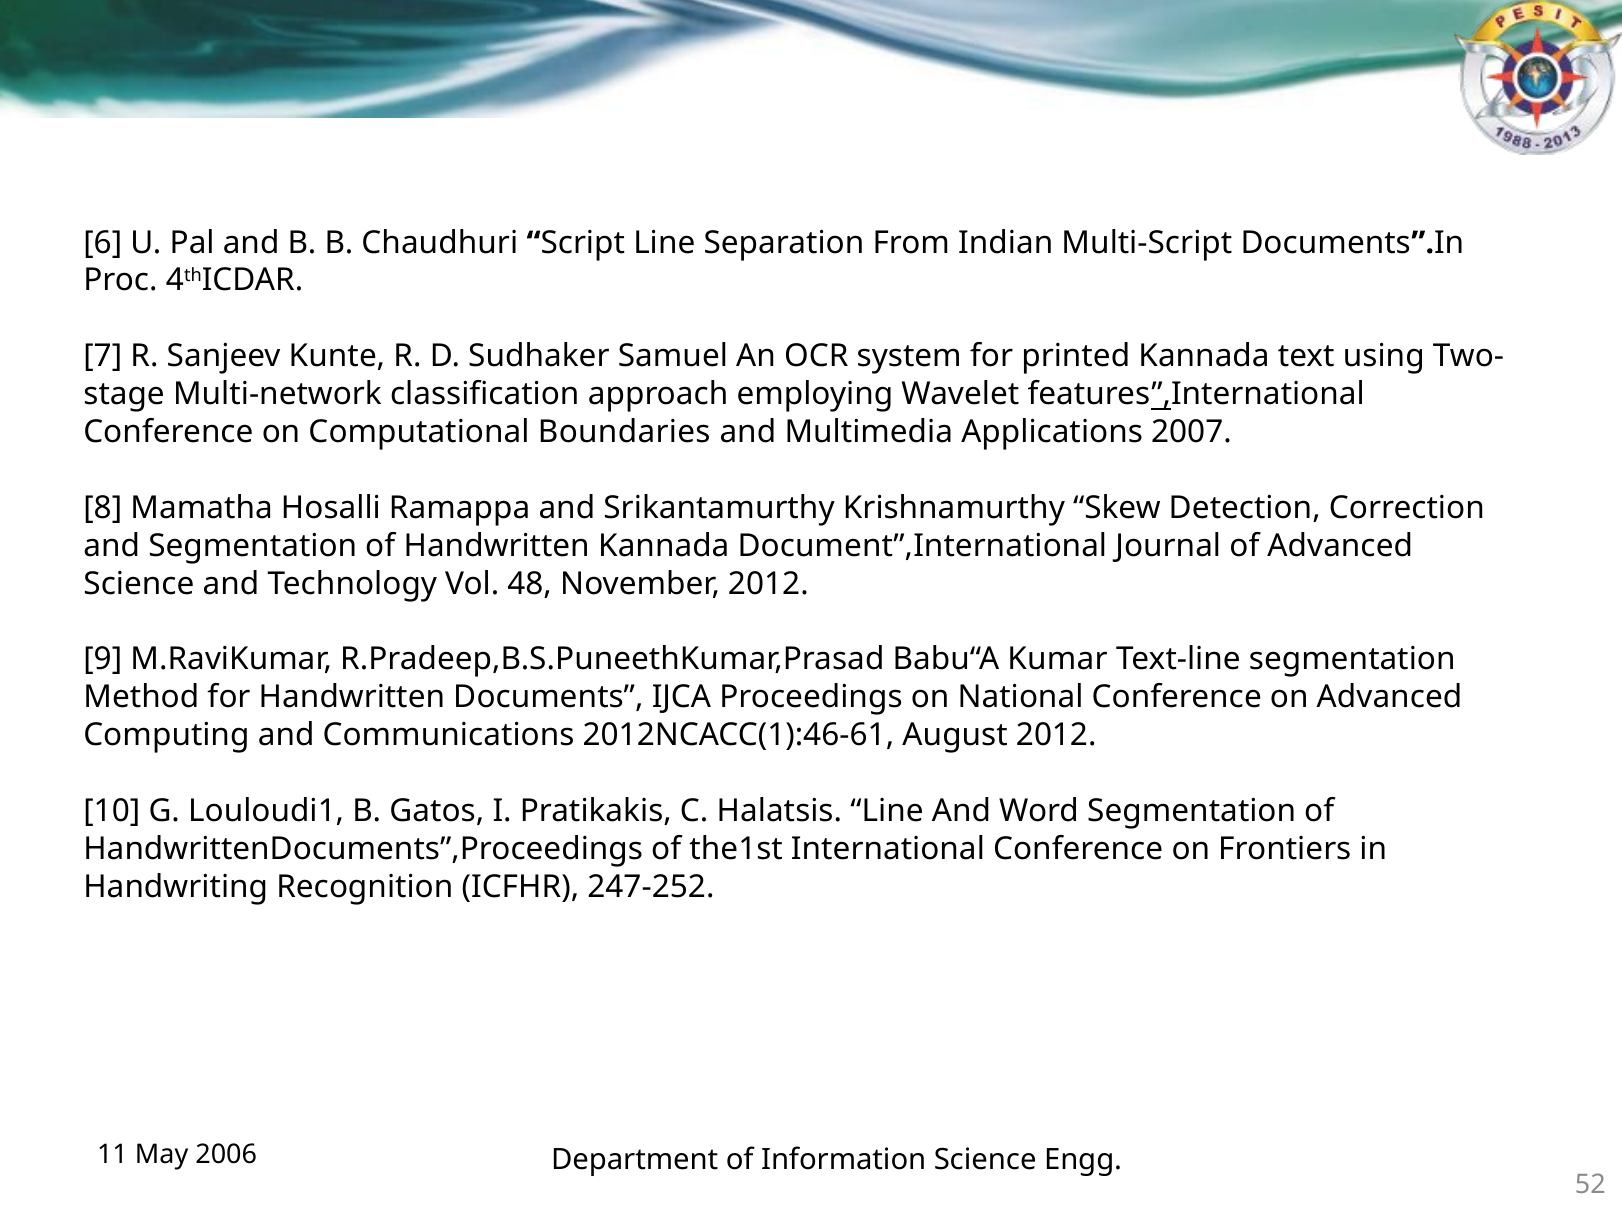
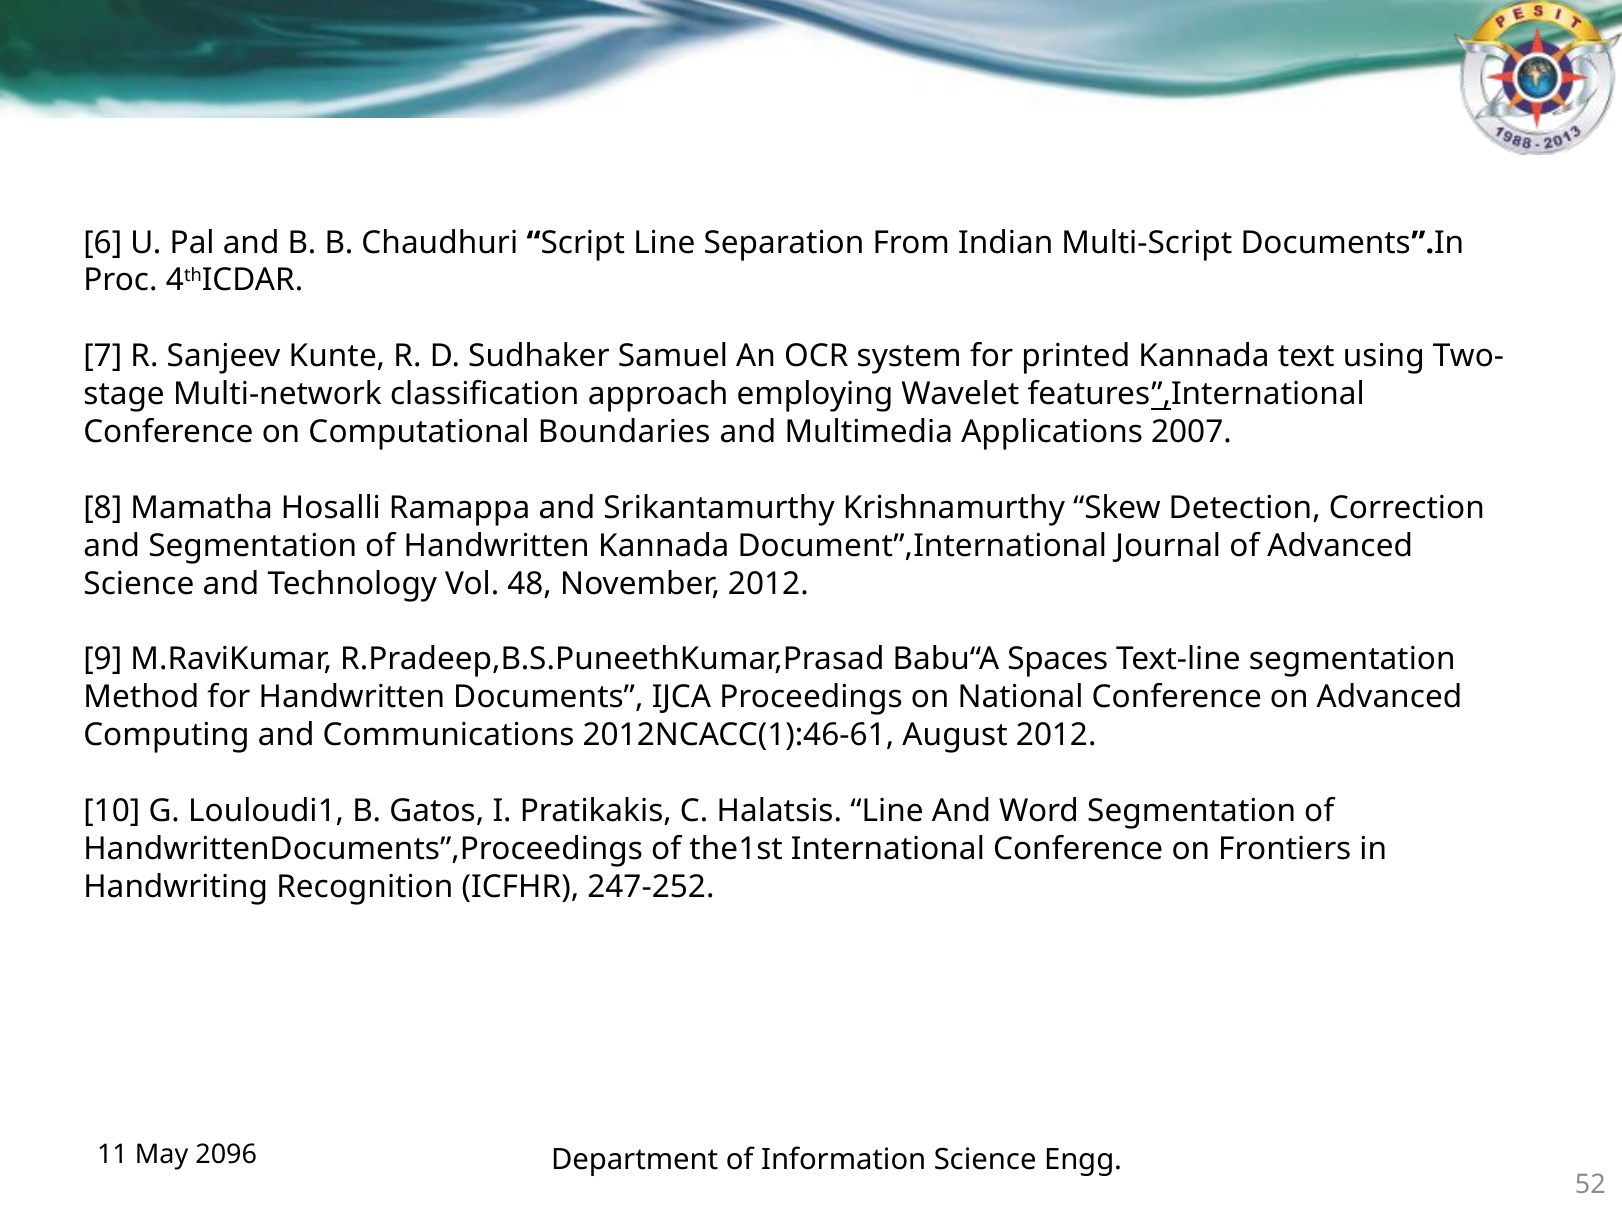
Kumar: Kumar -> Spaces (1058, 659)
2006: 2006 -> 2096 (226, 1154)
